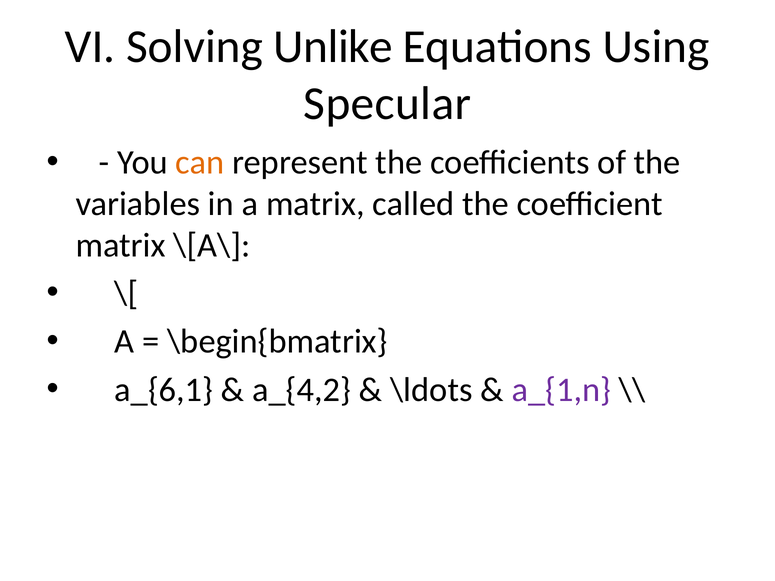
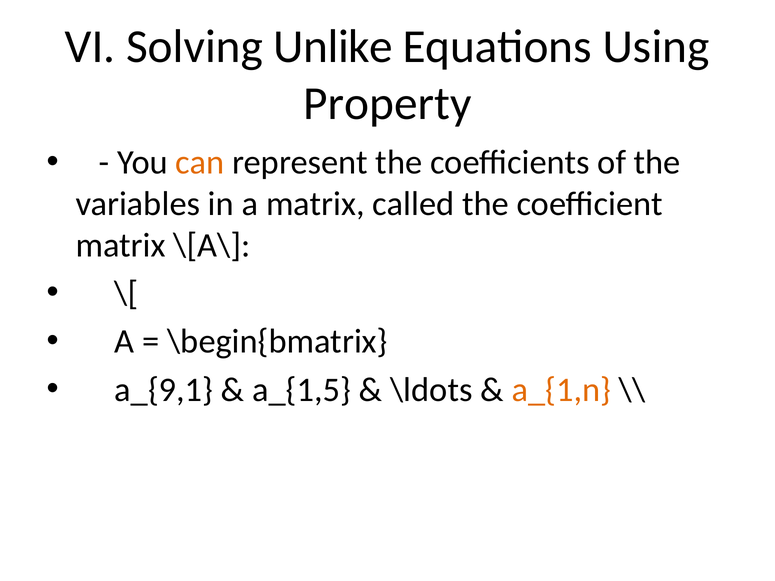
Specular: Specular -> Property (387, 103)
a_{6,1: a_{6,1 -> a_{9,1 (164, 390)
a_{4,2: a_{4,2 -> a_{1,5 (302, 390)
a_{1,n colour: purple -> orange (561, 390)
